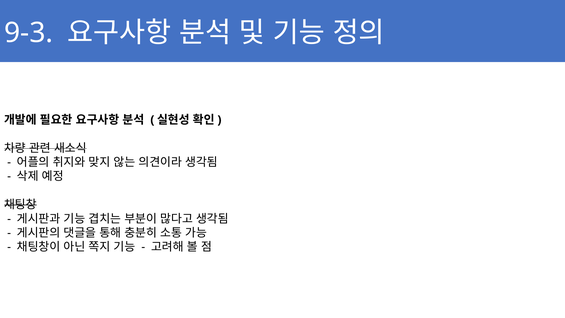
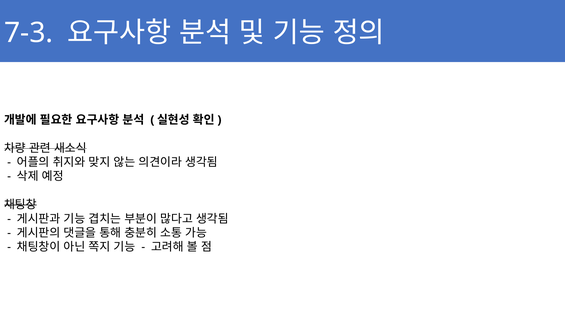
9-3: 9-3 -> 7-3 (29, 33)
